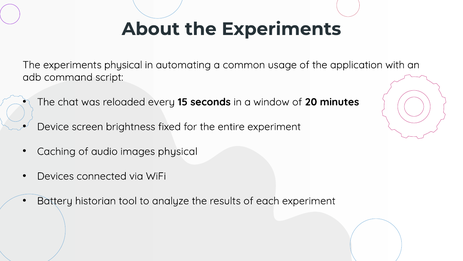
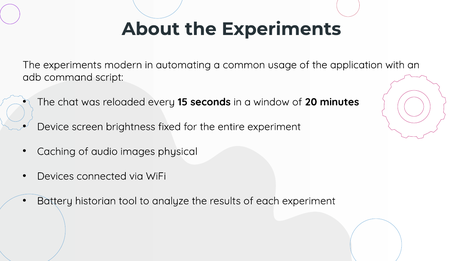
experiments physical: physical -> modern (123, 65)
